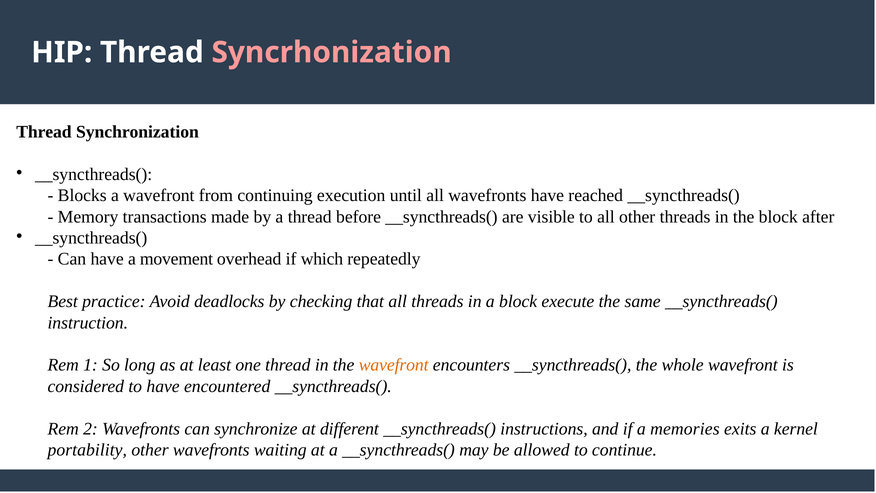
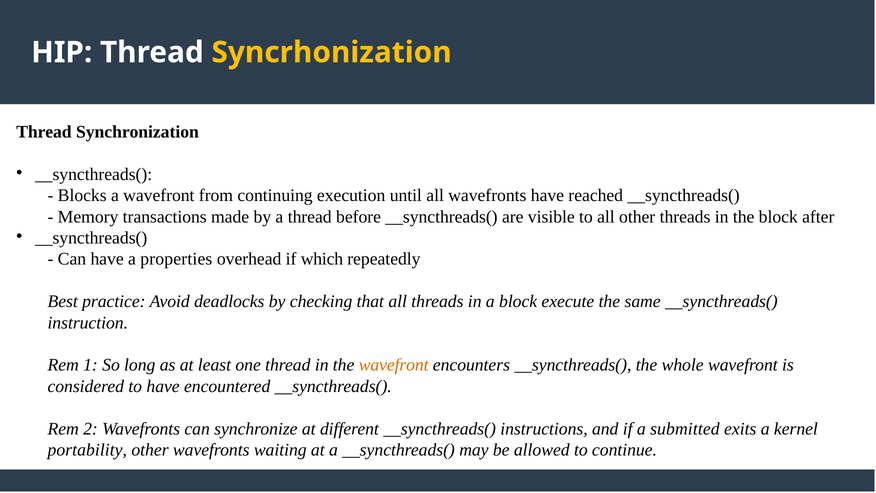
Syncrhonization colour: pink -> yellow (332, 52)
movement: movement -> properties (176, 259)
memories: memories -> submitted (685, 428)
